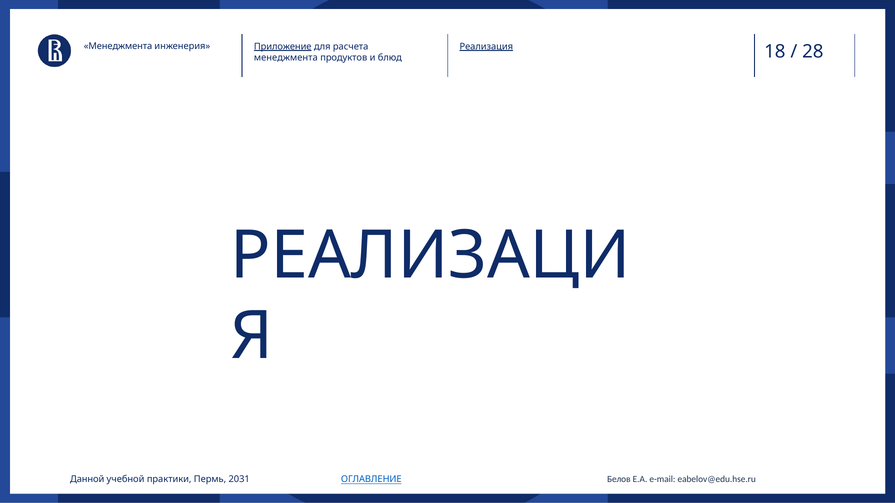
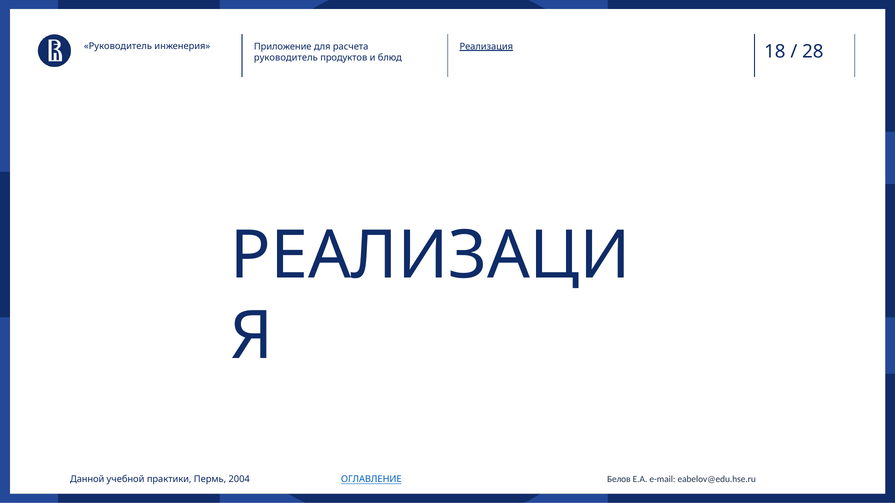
Менеджмента: Менеджмента -> Руководитель (118, 46)
Приложение underline: present -> none (283, 47)
менеджмента: менеджмента -> руководитель (286, 58)
2031: 2031 -> 2004 (239, 480)
